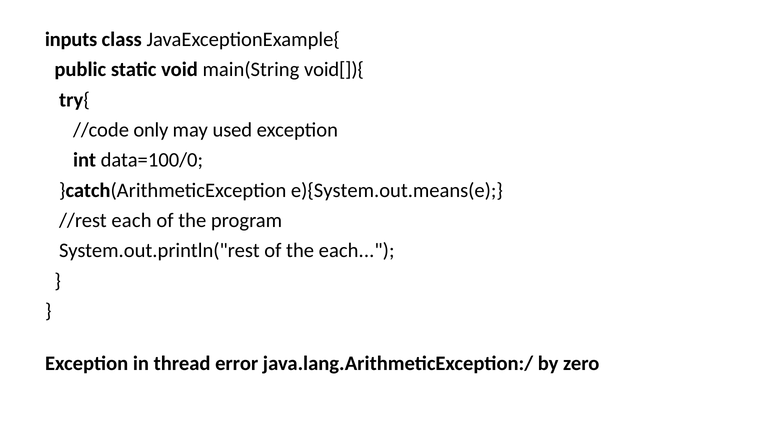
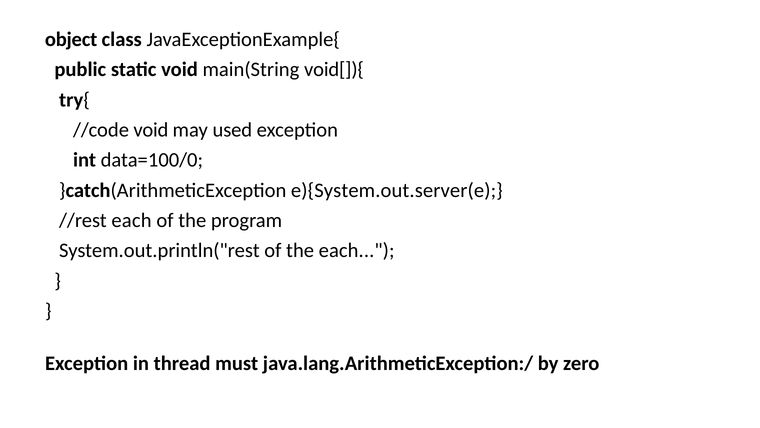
inputs: inputs -> object (71, 39)
//code only: only -> void (151, 130)
e){System.out.means(e: e){System.out.means(e -> e){System.out.server(e (397, 190)
error: error -> must (237, 363)
